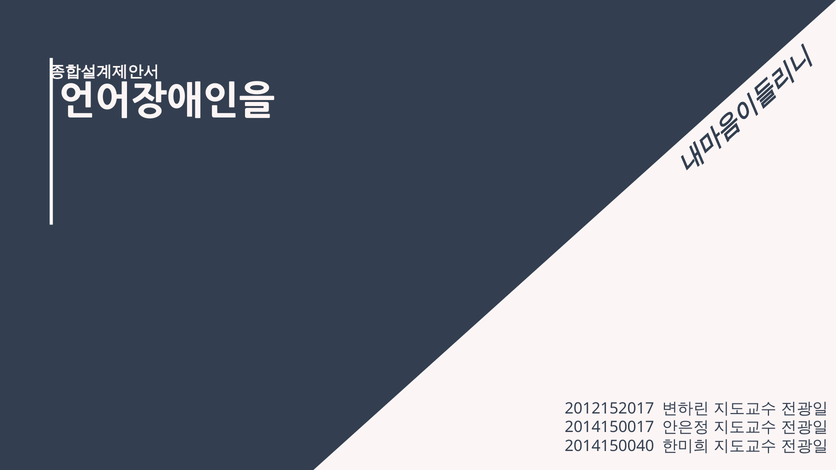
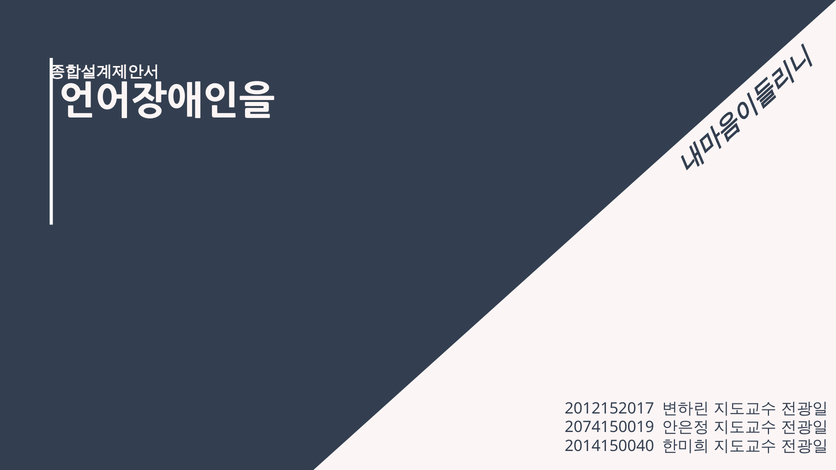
2014150017: 2014150017 -> 2074150019 (609, 427)
